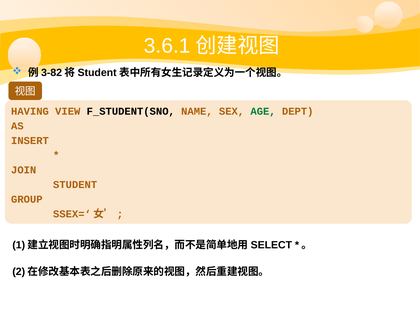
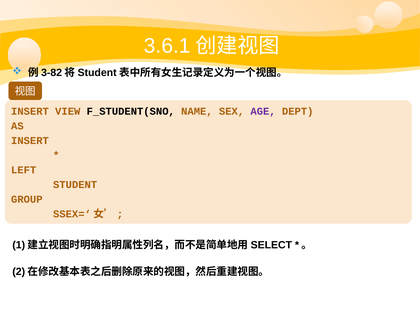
HAVING: HAVING -> INSERT (30, 111)
AGE colour: green -> purple (263, 111)
JOIN: JOIN -> LEFT (24, 170)
